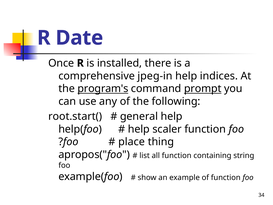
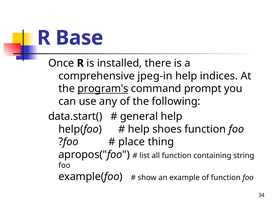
Date: Date -> Base (79, 38)
prompt underline: present -> none (203, 89)
root.start(: root.start( -> data.start( (75, 116)
scaler: scaler -> shoes (167, 129)
